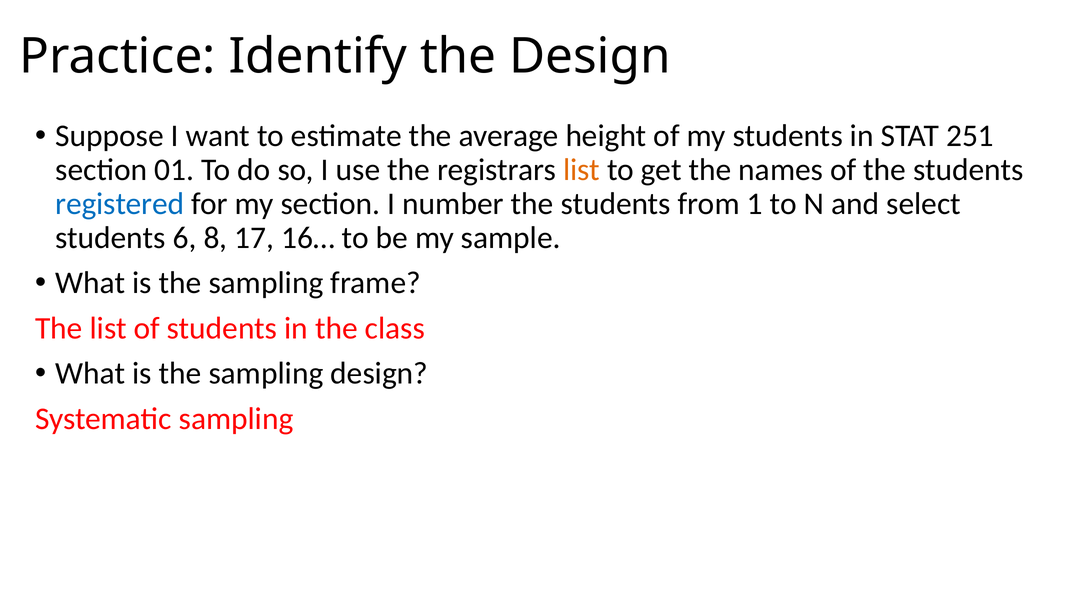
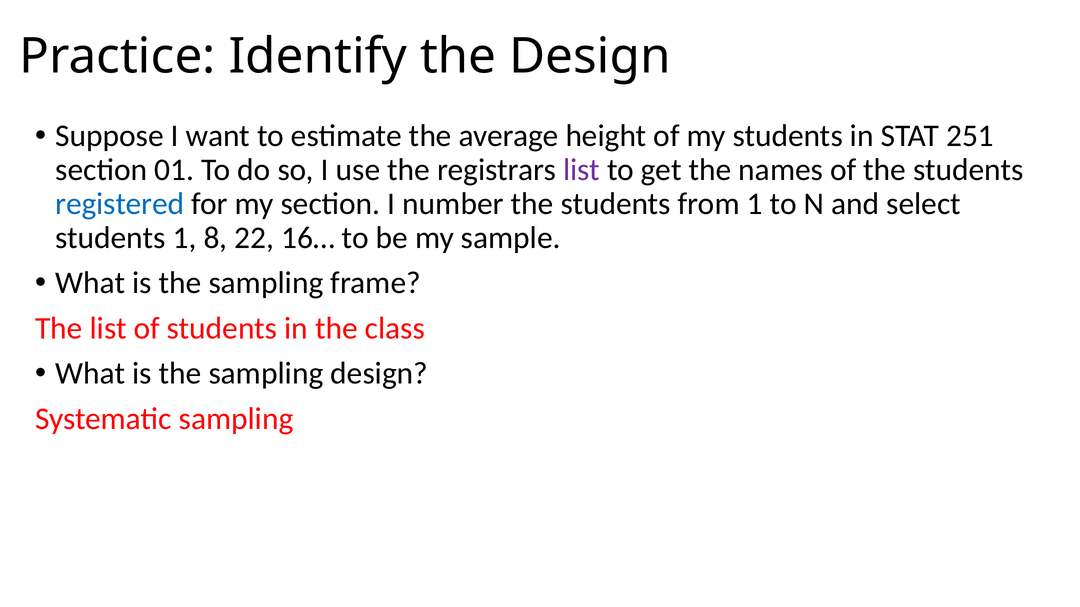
list colour: orange -> purple (582, 170)
students 6: 6 -> 1 (185, 238)
17: 17 -> 22 (254, 238)
